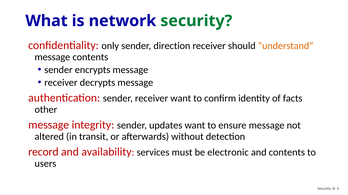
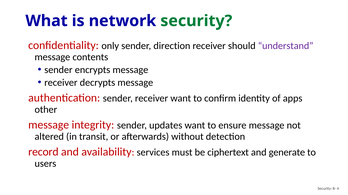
understand colour: orange -> purple (286, 46)
facts: facts -> apps (293, 99)
electronic: electronic -> ciphertext (228, 153)
and contents: contents -> generate (287, 153)
